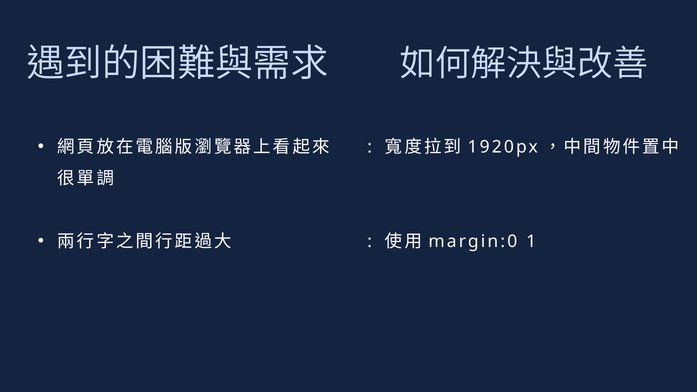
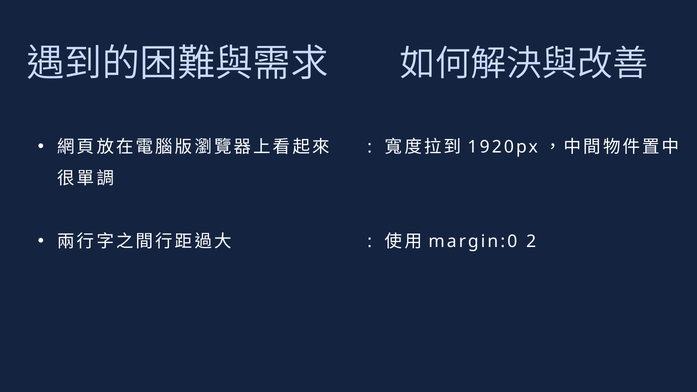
1: 1 -> 2 (531, 241)
